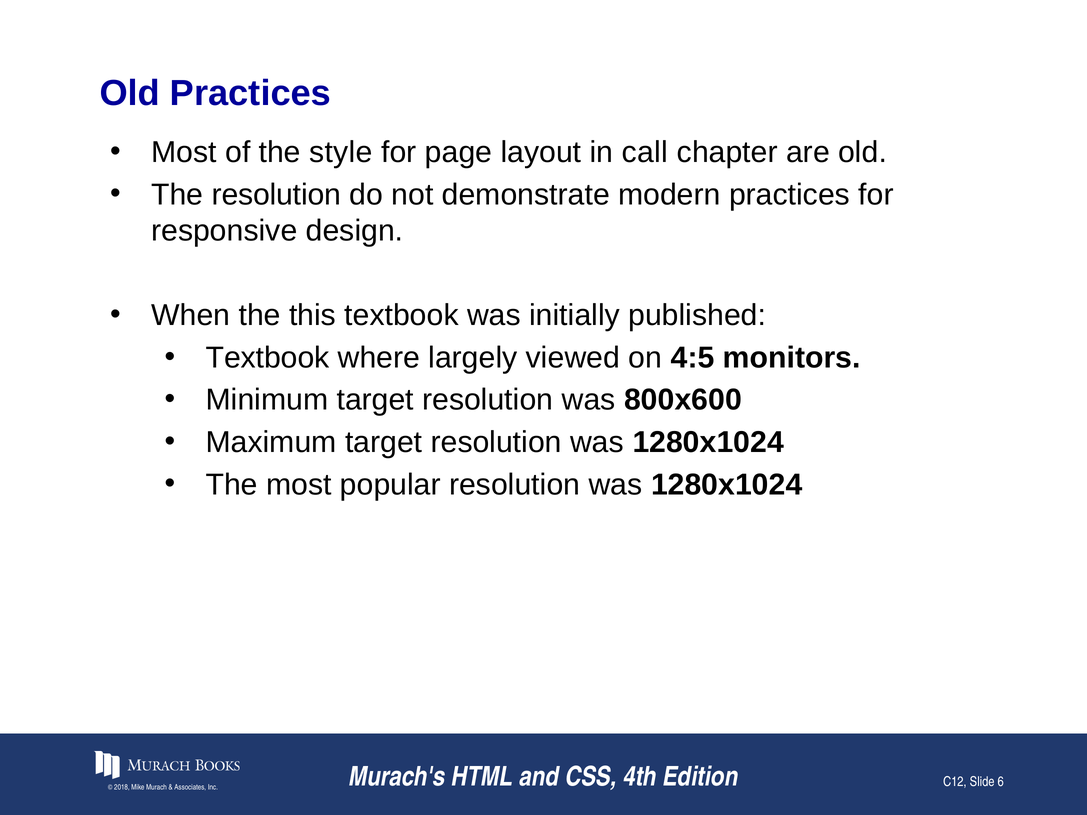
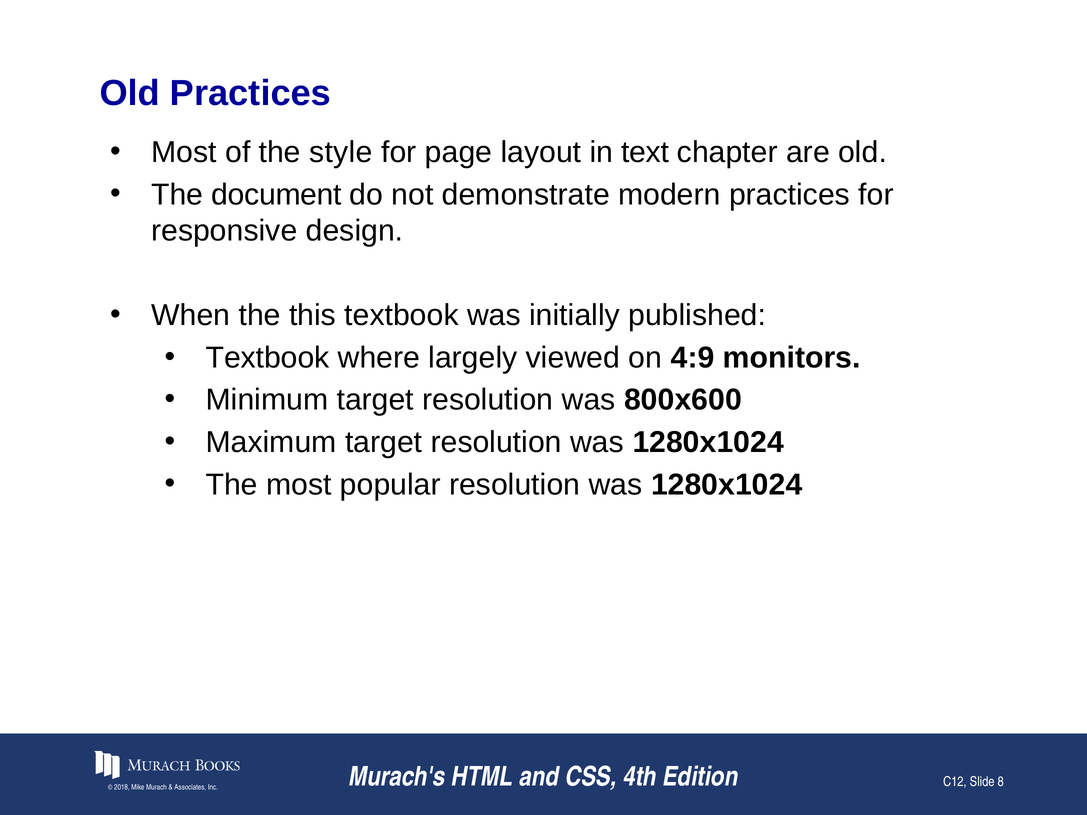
call: call -> text (645, 152)
The resolution: resolution -> document (277, 195)
4:5: 4:5 -> 4:9 (693, 358)
6: 6 -> 8 (1001, 782)
